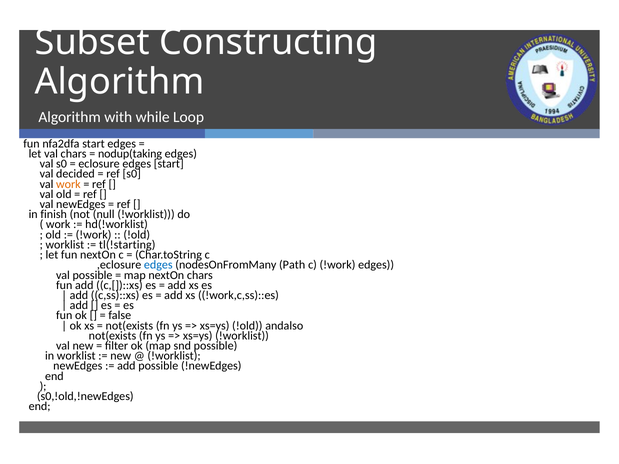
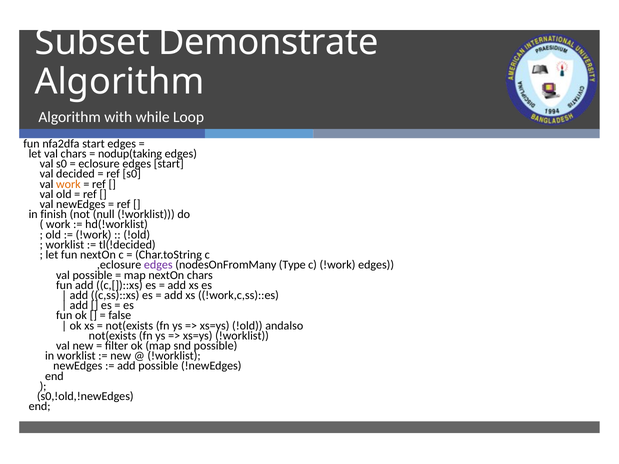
Constructing: Constructing -> Demonstrate (268, 42)
tl(!starting: tl(!starting -> tl(!decided (127, 245)
edges colour: blue -> purple (158, 265)
Path: Path -> Type (292, 265)
